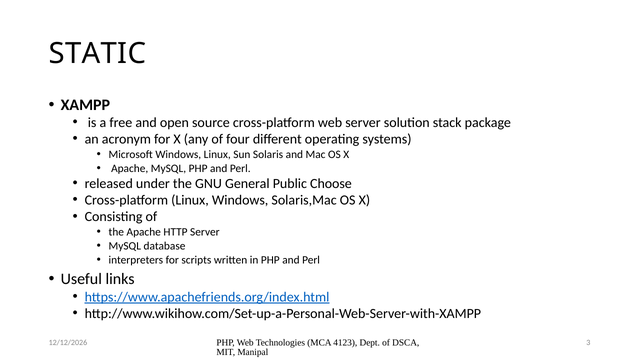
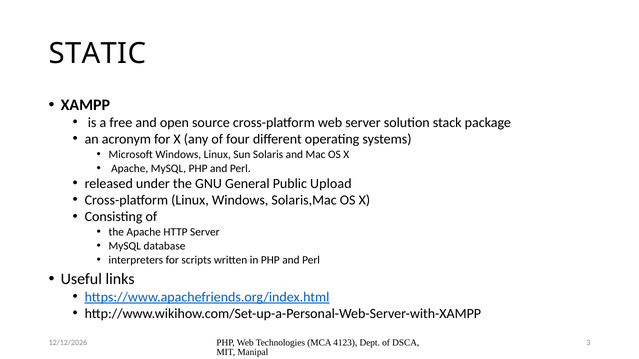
Choose: Choose -> Upload (331, 184)
